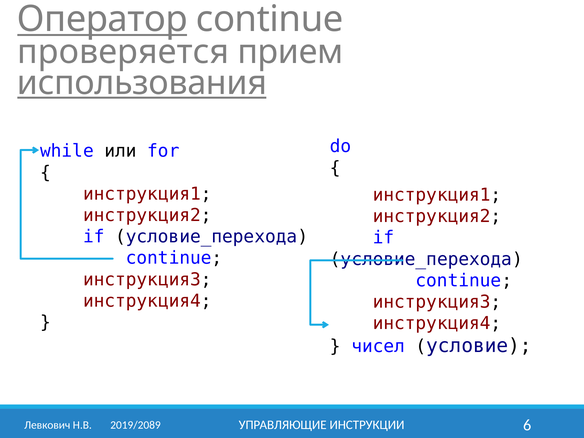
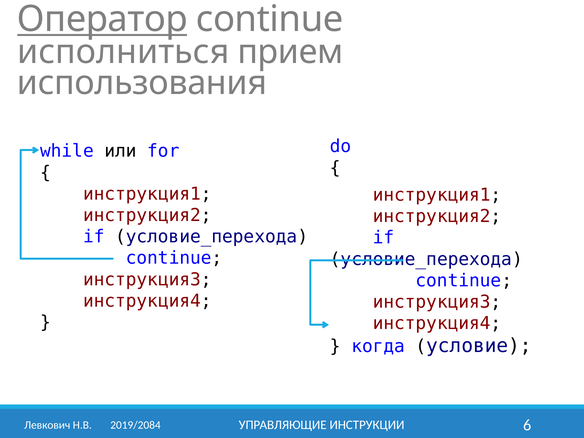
проверяется: проверяется -> исполниться (123, 52)
использования underline: present -> none (142, 83)
чисел: чисел -> когда (378, 346)
2019/2089: 2019/2089 -> 2019/2084 (136, 425)
